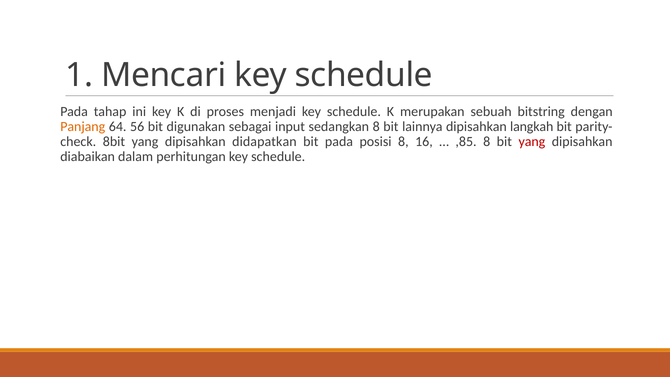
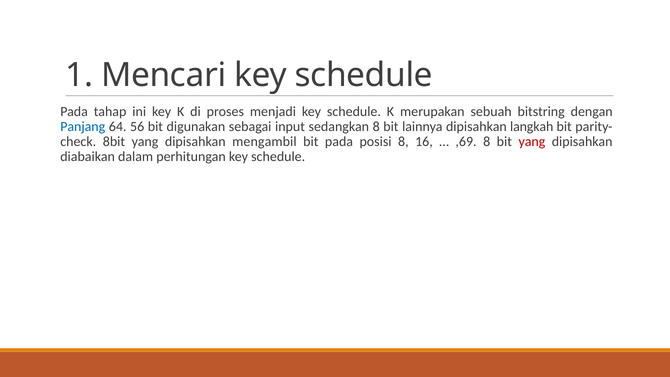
Panjang colour: orange -> blue (83, 126)
didapatkan: didapatkan -> mengambil (264, 142)
,85: ,85 -> ,69 (466, 142)
